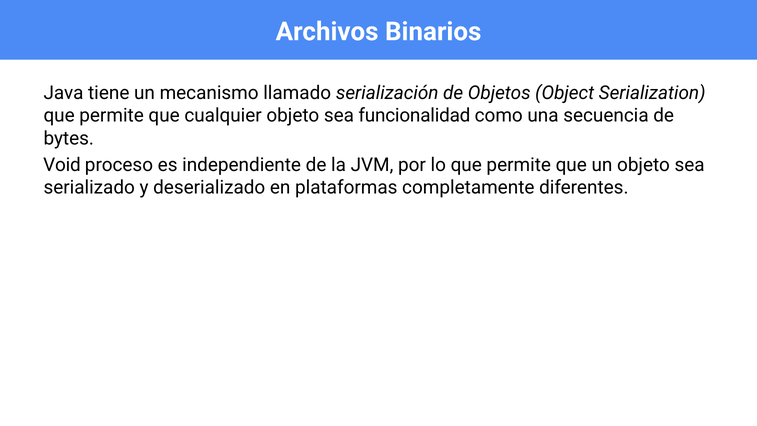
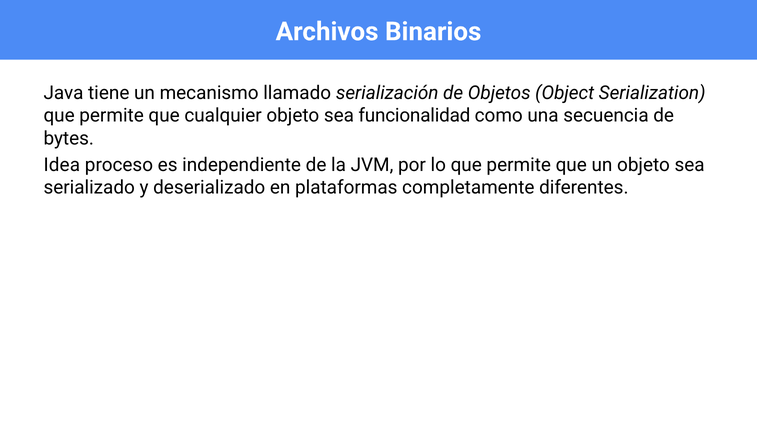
Void: Void -> Idea (62, 165)
